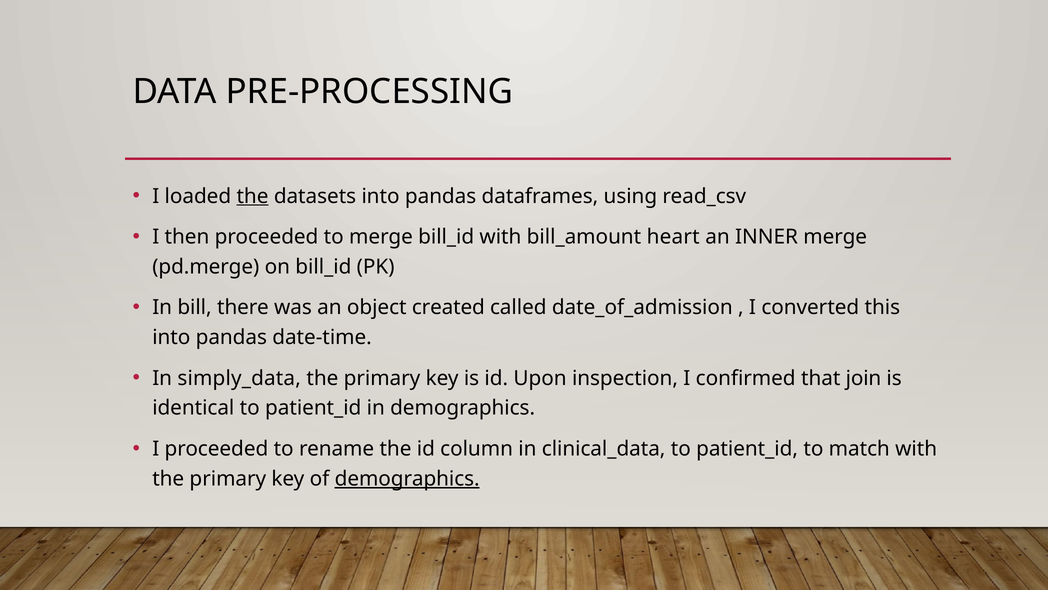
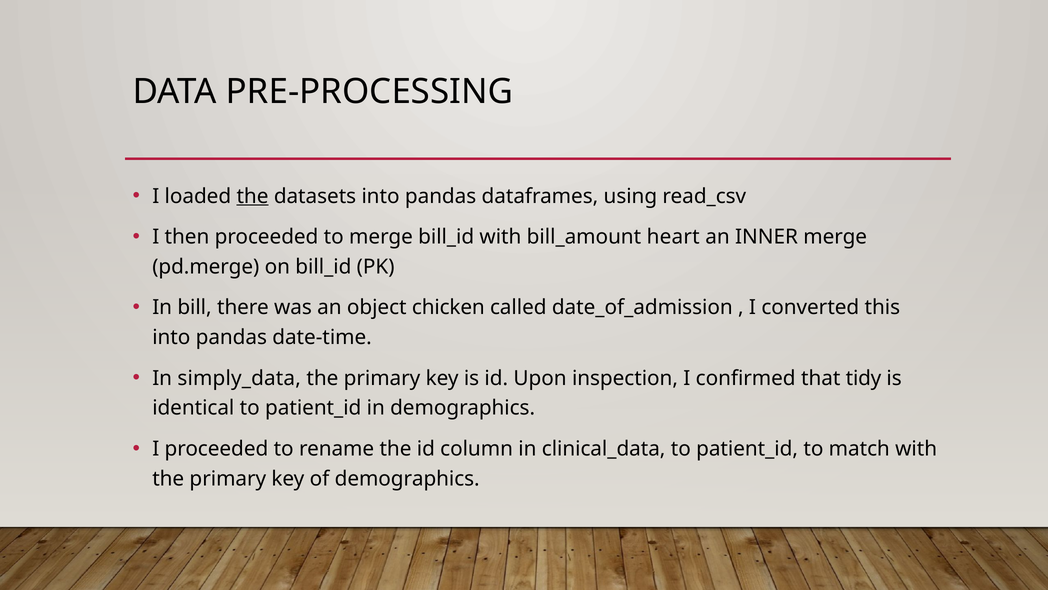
created: created -> chicken (448, 307)
join: join -> tidy (864, 378)
demographics underline: present -> none (407, 478)
